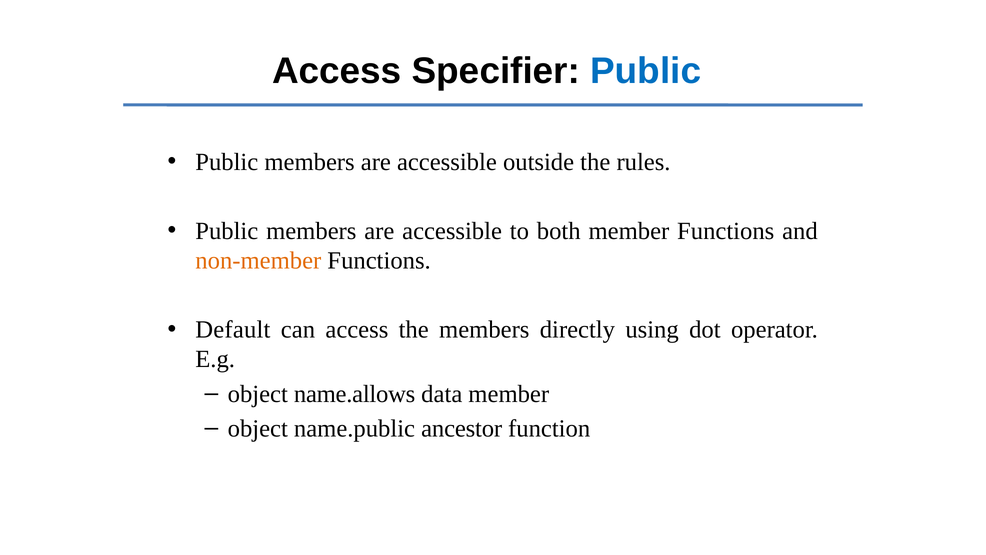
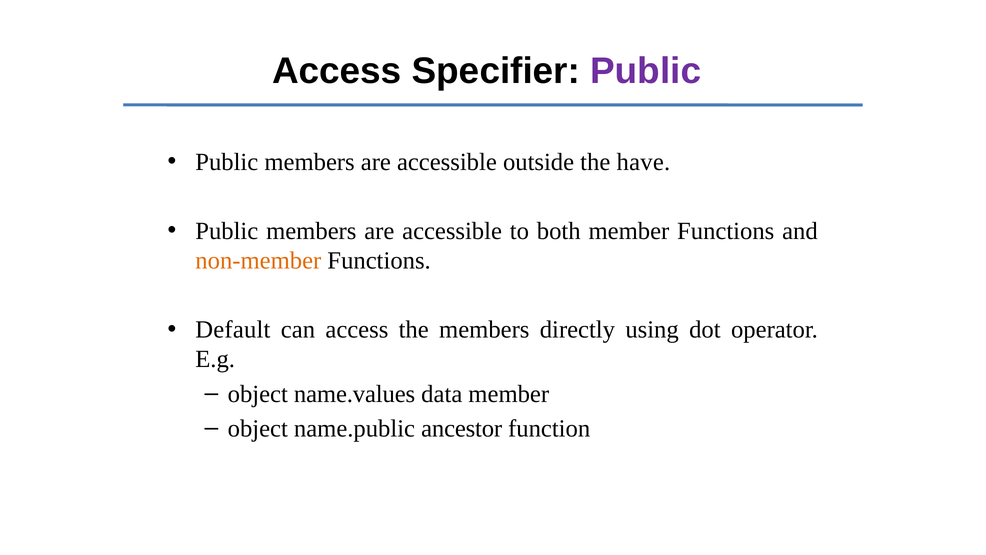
Public colour: blue -> purple (646, 71)
rules: rules -> have (643, 162)
name.allows: name.allows -> name.values (355, 394)
